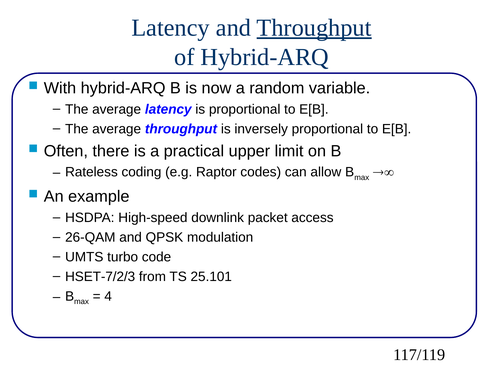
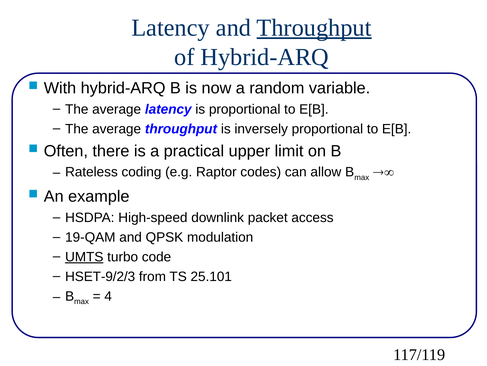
26-QAM: 26-QAM -> 19-QAM (90, 237)
UMTS underline: none -> present (84, 256)
HSET-7/2/3: HSET-7/2/3 -> HSET-9/2/3 (100, 276)
